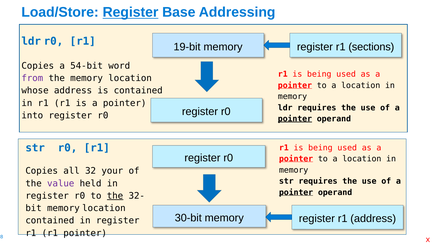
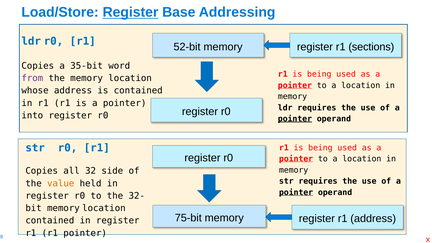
19-bit: 19-bit -> 52-bit (187, 47)
54-bit: 54-bit -> 35-bit (87, 66)
your: your -> side (112, 171)
value colour: purple -> orange (61, 183)
the underline: present -> none (115, 196)
30-bit: 30-bit -> 75-bit (188, 218)
